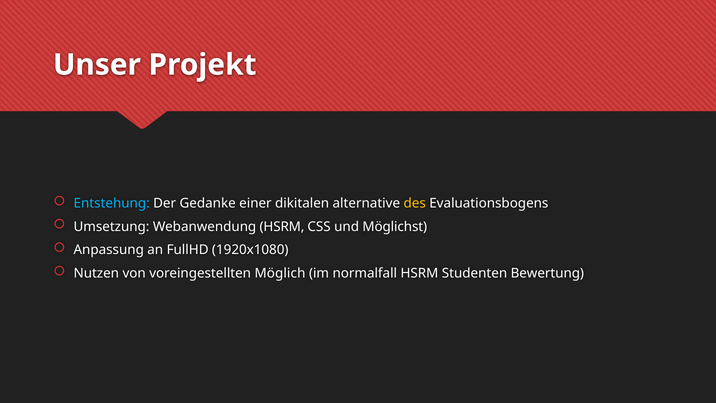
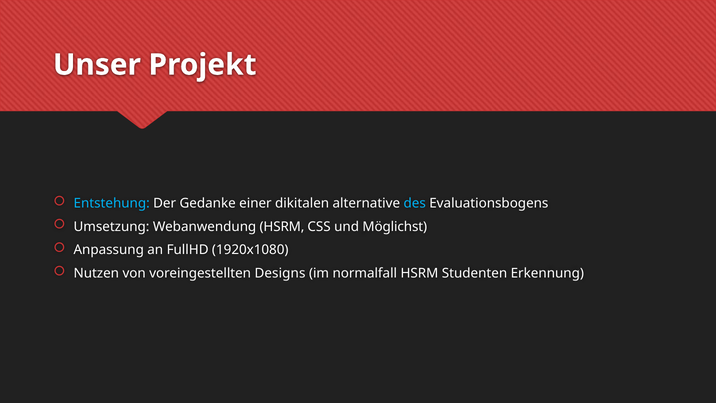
des colour: yellow -> light blue (415, 203)
Möglich: Möglich -> Designs (280, 273)
Bewertung: Bewertung -> Erkennung (547, 273)
